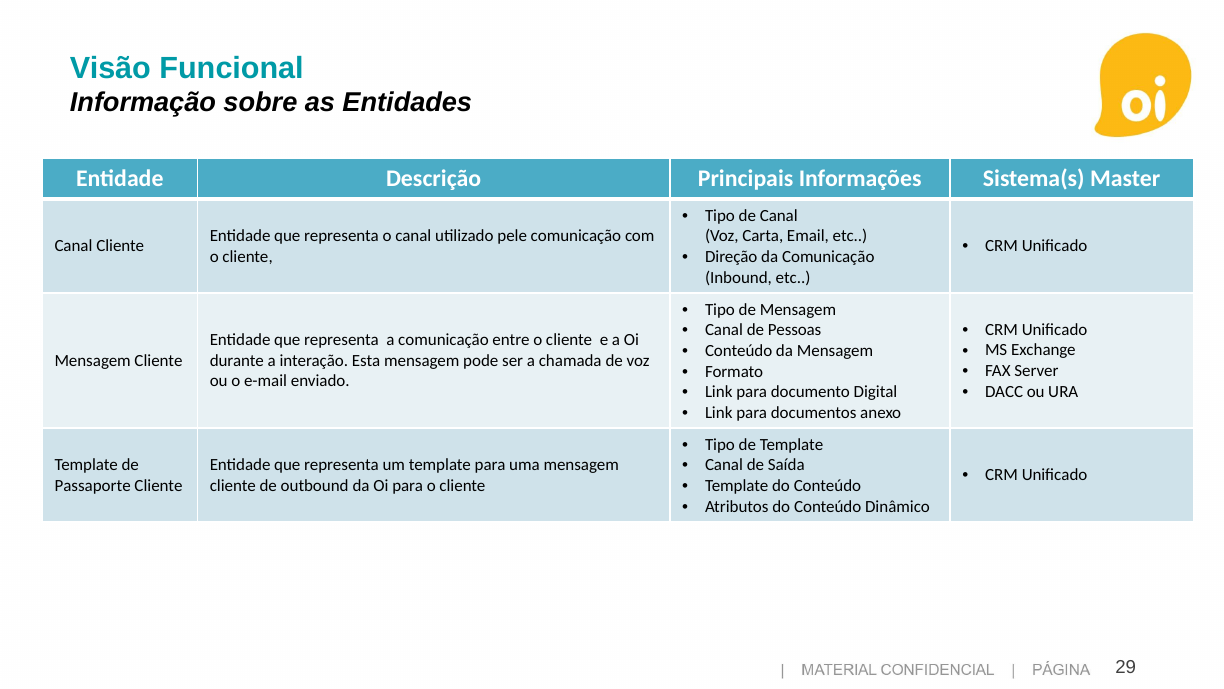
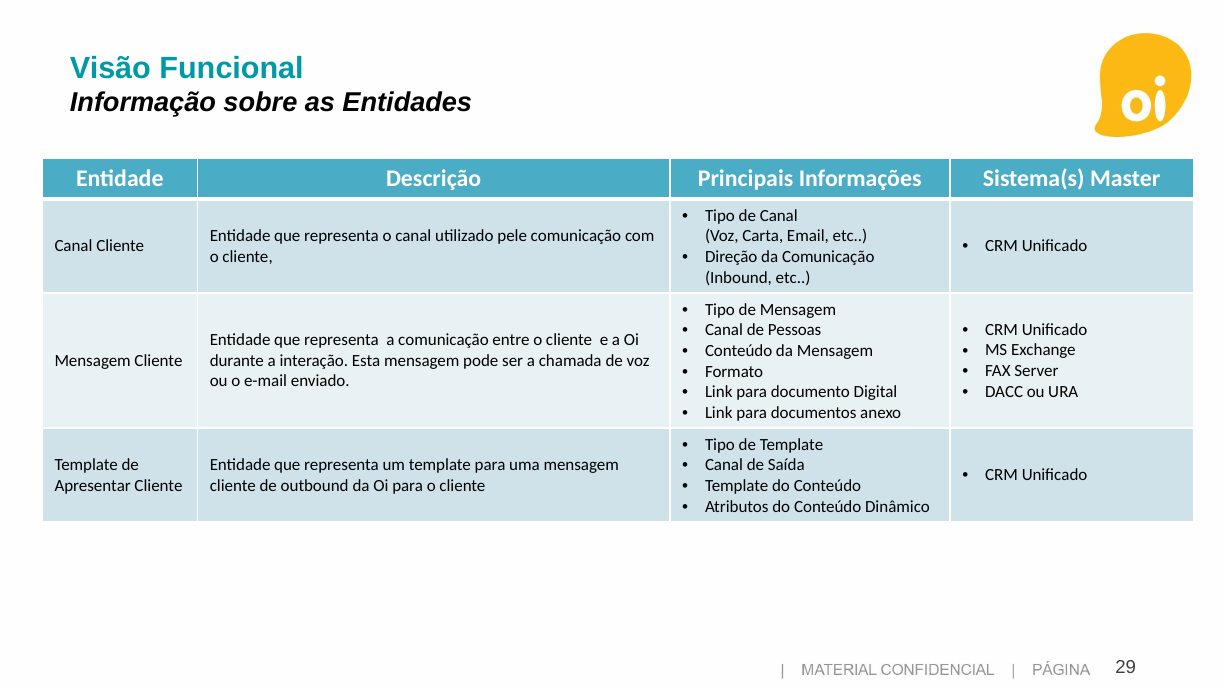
Passaporte: Passaporte -> Apresentar (93, 485)
